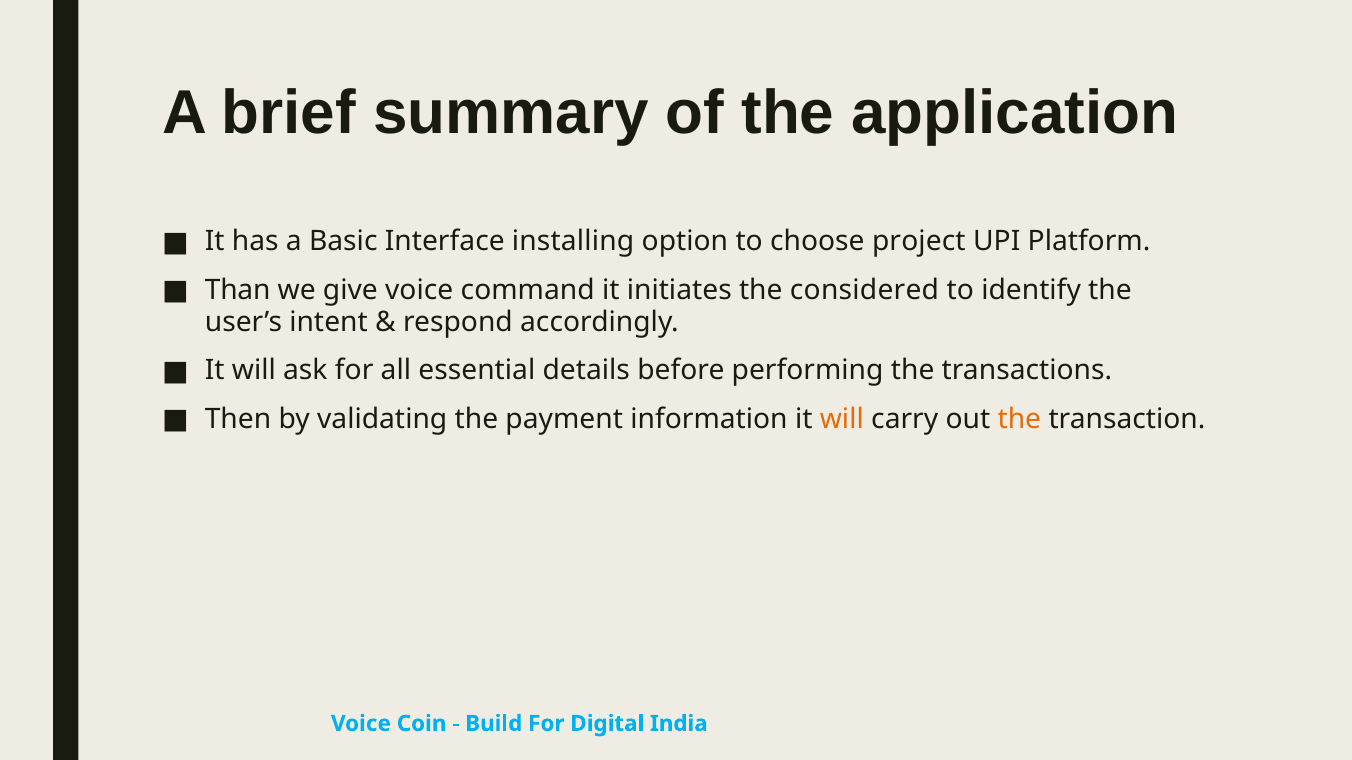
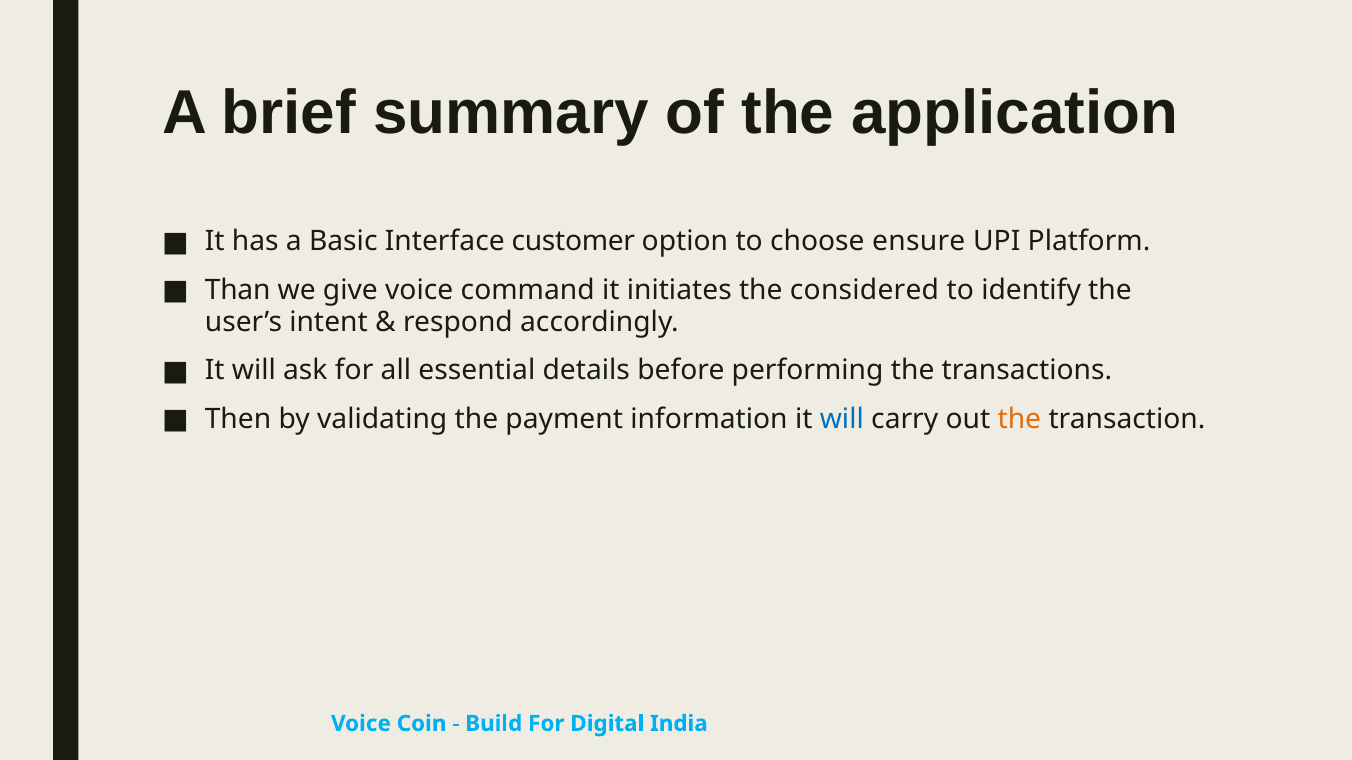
installing: installing -> customer (573, 242)
project: project -> ensure (919, 242)
will colour: orange -> blue (842, 420)
